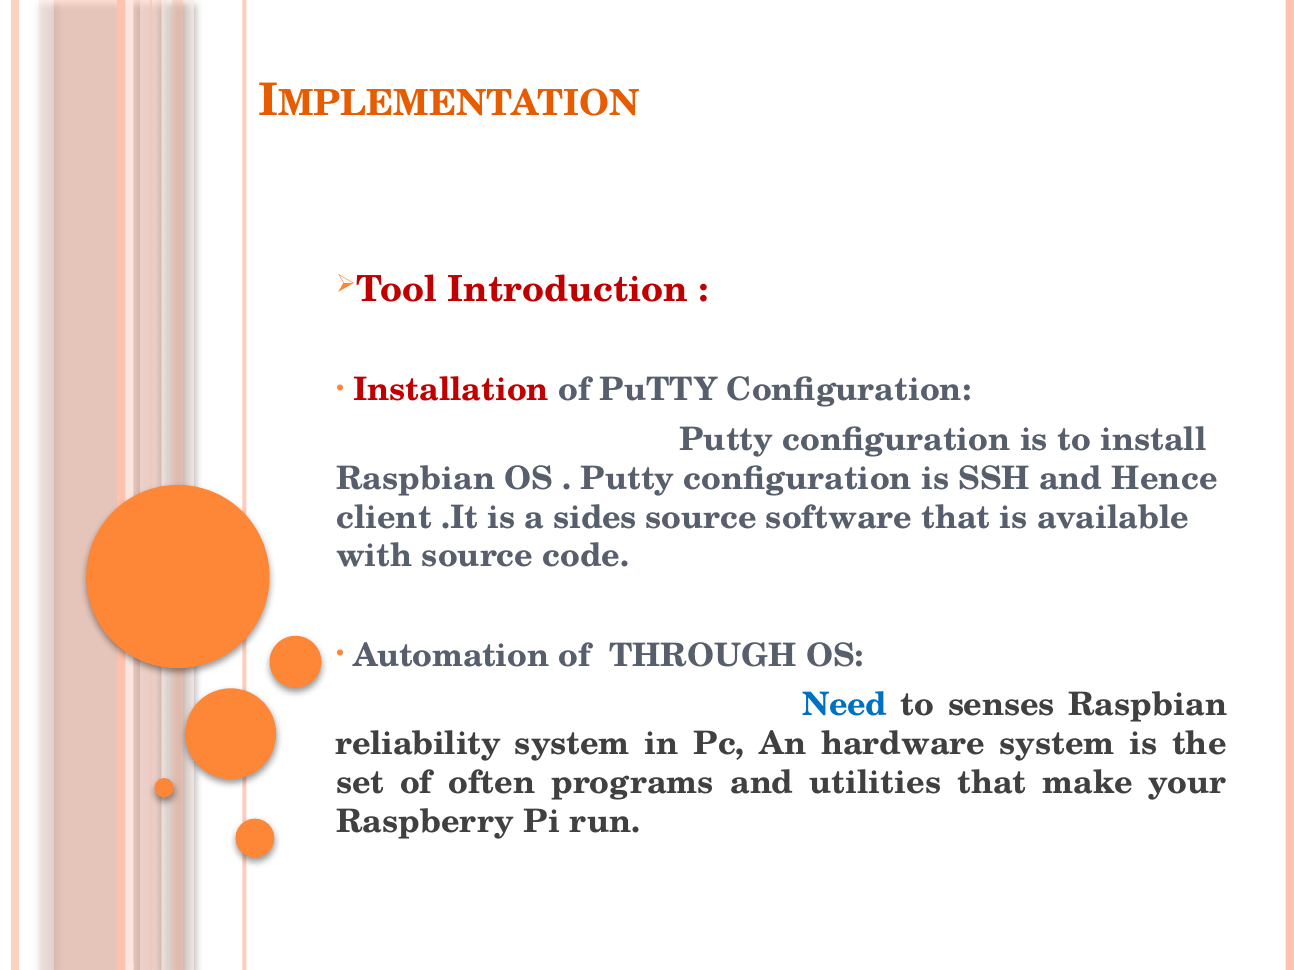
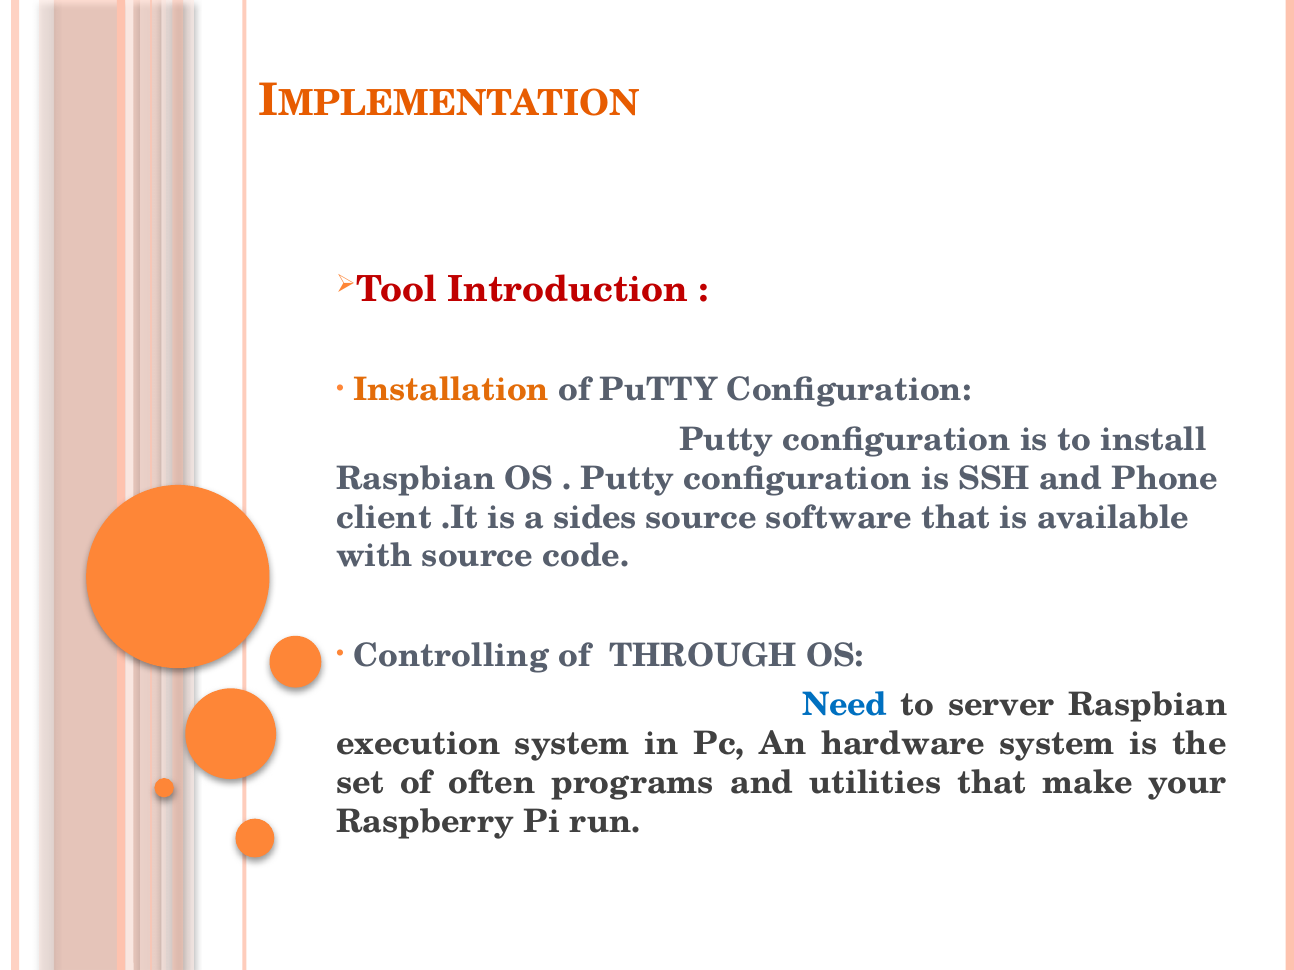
Installation colour: red -> orange (451, 390)
Hence: Hence -> Phone (1165, 479)
Automation: Automation -> Controlling (451, 656)
senses: senses -> server (1001, 705)
reliability: reliability -> execution (418, 744)
